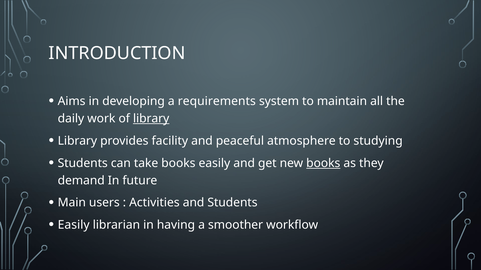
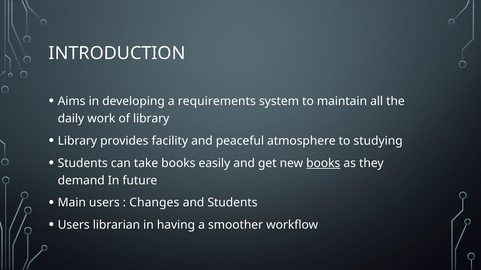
library underline: present -> none (151, 119)
Activities: Activities -> Changes (154, 203)
Easily: Easily -> Users (74, 225)
